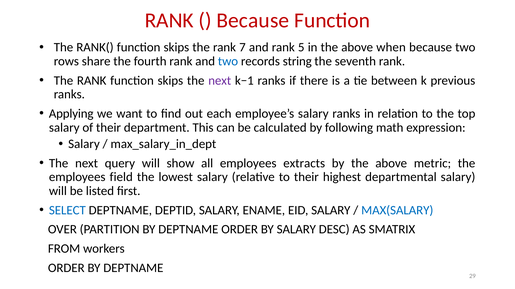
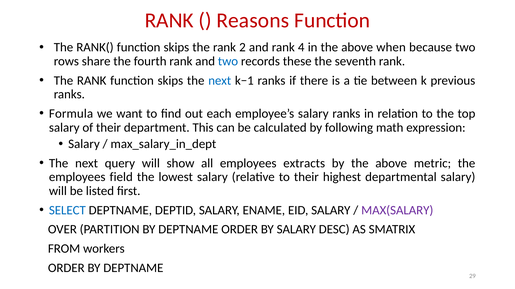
Because: Because -> Reasons (253, 21)
7: 7 -> 2 (242, 48)
5: 5 -> 4 (301, 48)
string: string -> these (297, 61)
next colour: purple -> blue (220, 81)
Applying: Applying -> Formula (71, 114)
MAX(SALARY colour: blue -> purple (397, 211)
